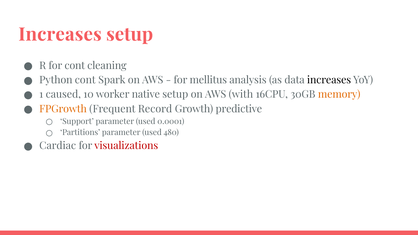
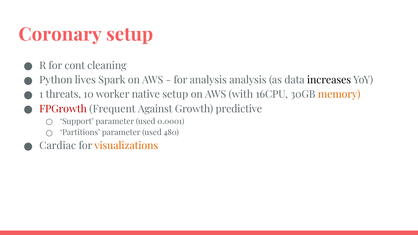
Increases: Increases -> Coronary (60, 35)
Python cont: cont -> lives (85, 80)
for mellitus: mellitus -> analysis (208, 80)
caused: caused -> threats (63, 95)
FPGrowth colour: orange -> red (63, 109)
Record: Record -> Against (155, 109)
visualizations colour: red -> orange (126, 146)
